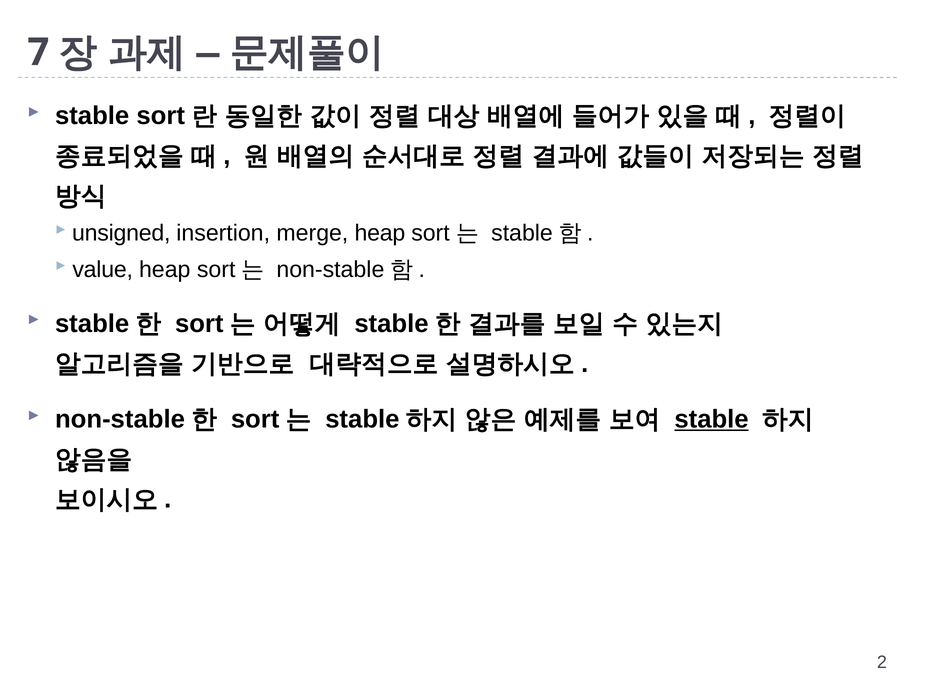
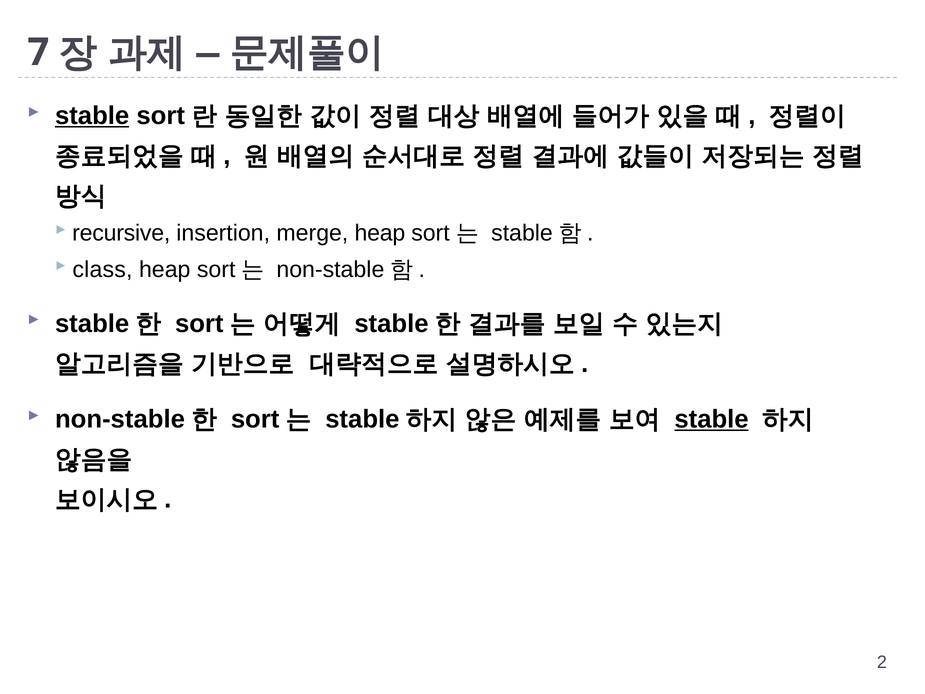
stable underline: none -> present (92, 116)
unsigned: unsigned -> recursive (121, 233)
value: value -> class (102, 269)
